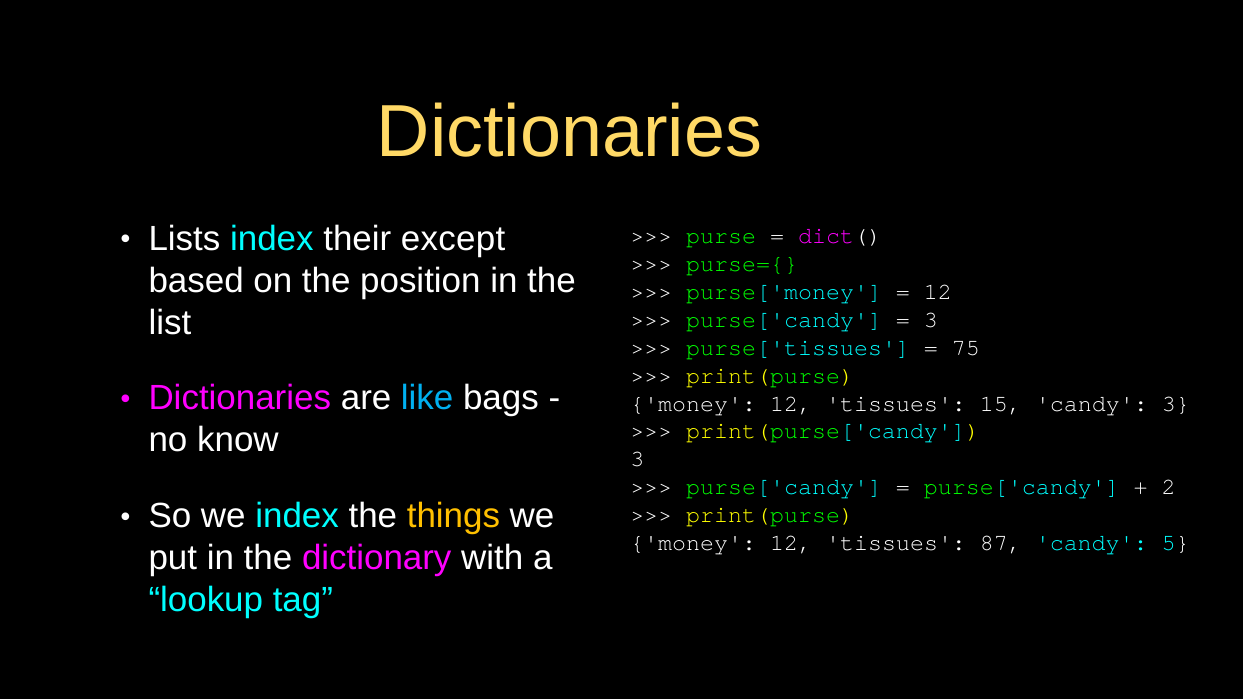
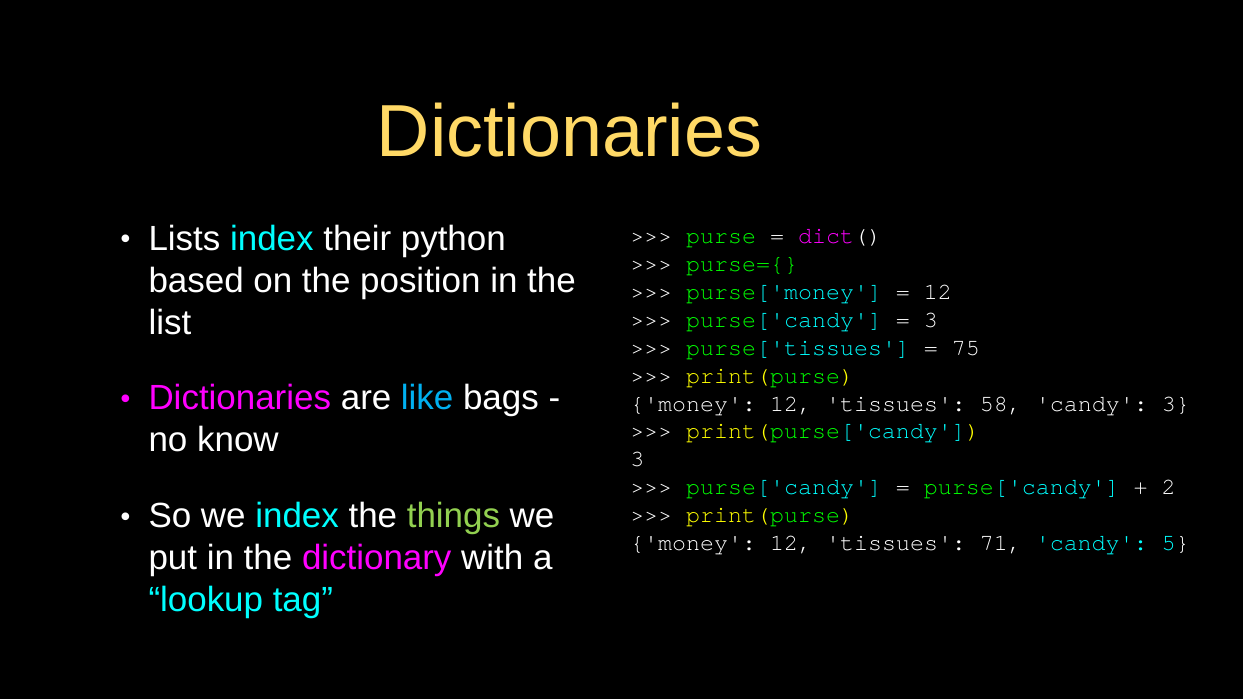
except: except -> python (453, 239)
15: 15 -> 58 (1001, 403)
things colour: yellow -> light green (453, 516)
87: 87 -> 71 (1001, 543)
